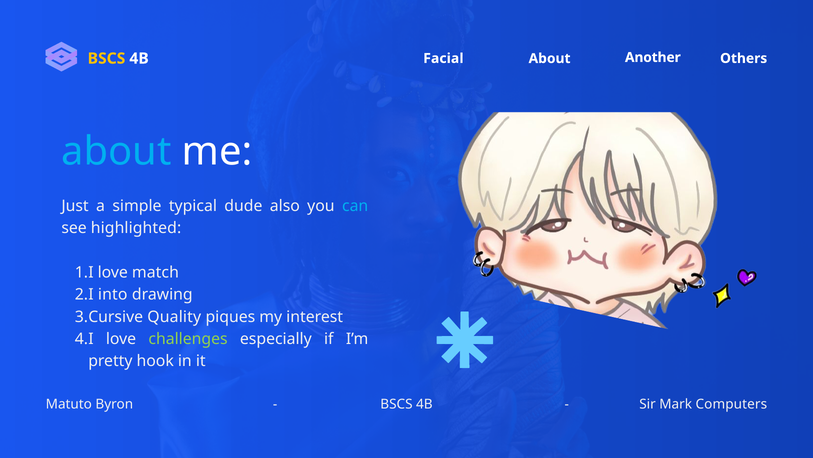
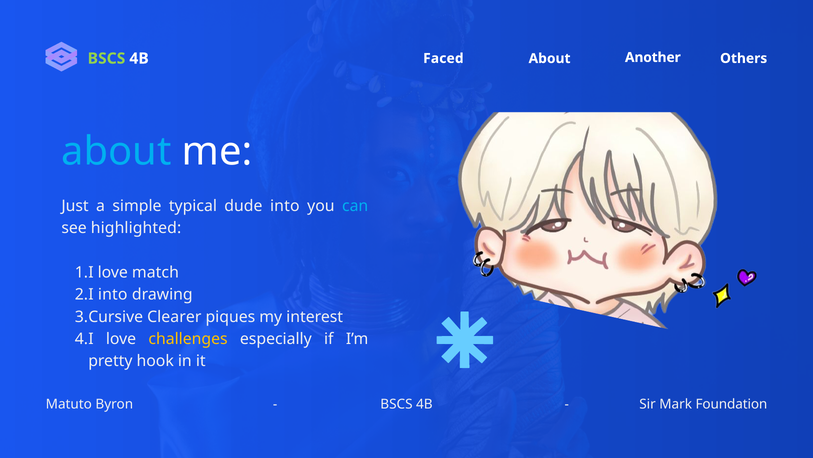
BSCS colour: yellow -> light green (106, 58)
Facial: Facial -> Faced (443, 58)
dude also: also -> into (285, 206)
Quality: Quality -> Clearer (174, 316)
challenges colour: light green -> yellow (188, 339)
Computers: Computers -> Foundation (731, 404)
